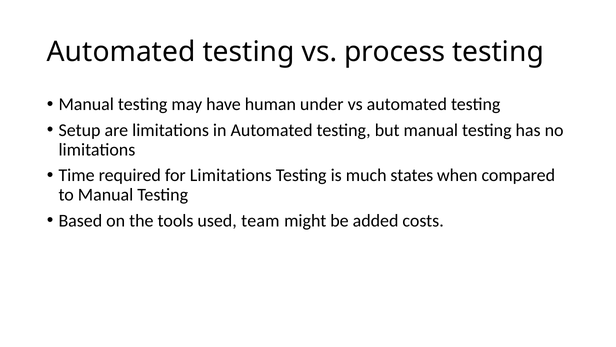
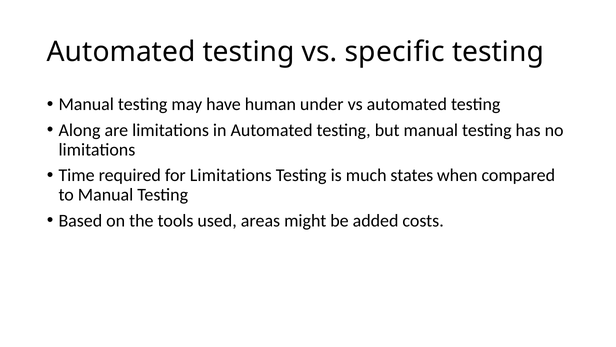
process: process -> specific (395, 52)
Setup: Setup -> Along (80, 130)
team: team -> areas (260, 220)
